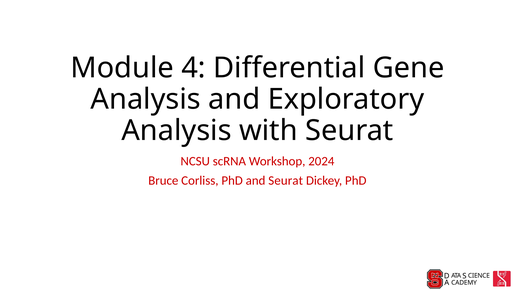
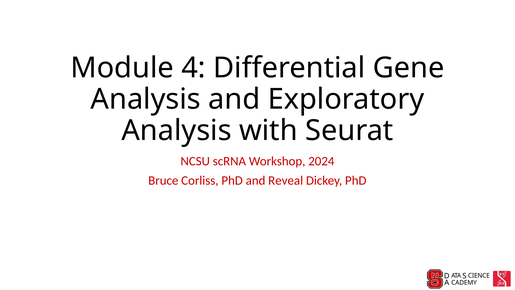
and Seurat: Seurat -> Reveal (286, 180)
